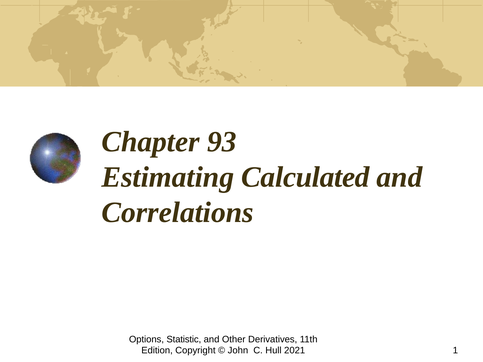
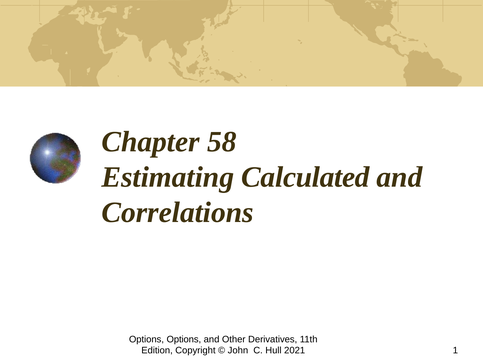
93: 93 -> 58 (222, 142)
Options Statistic: Statistic -> Options (184, 340)
